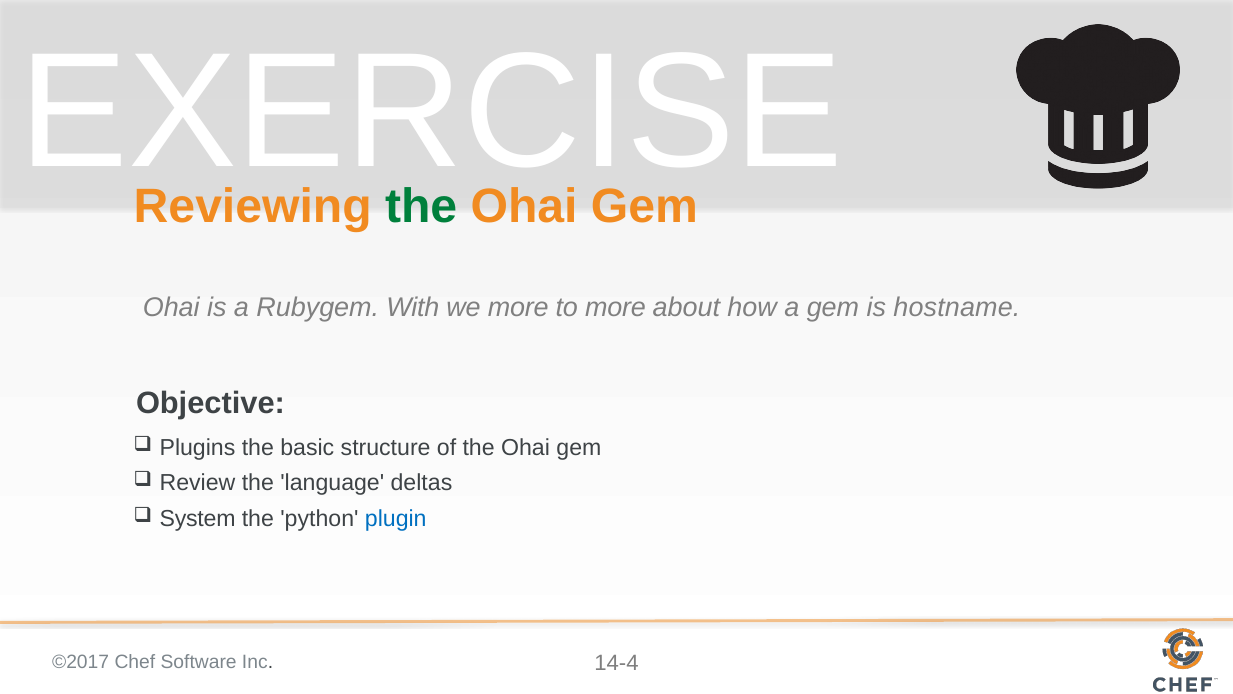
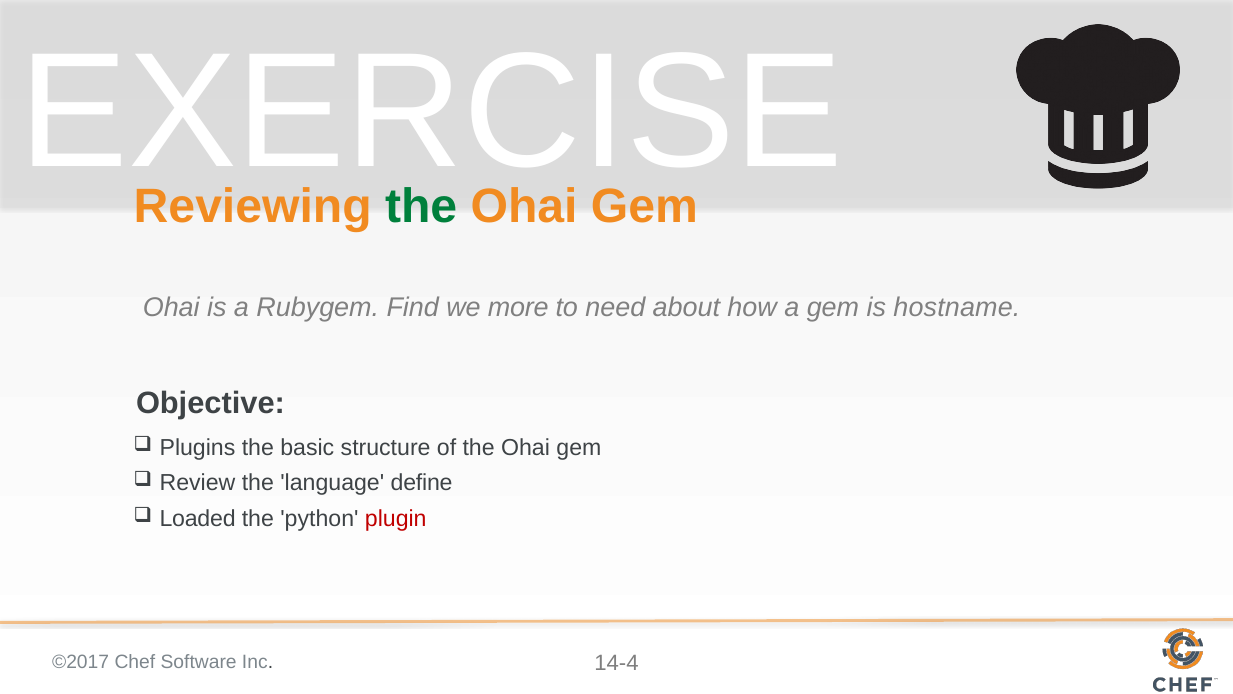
With: With -> Find (413, 307)
to more: more -> need (615, 307)
deltas: deltas -> define (422, 483)
System: System -> Loaded (198, 518)
plugin colour: blue -> red (396, 518)
